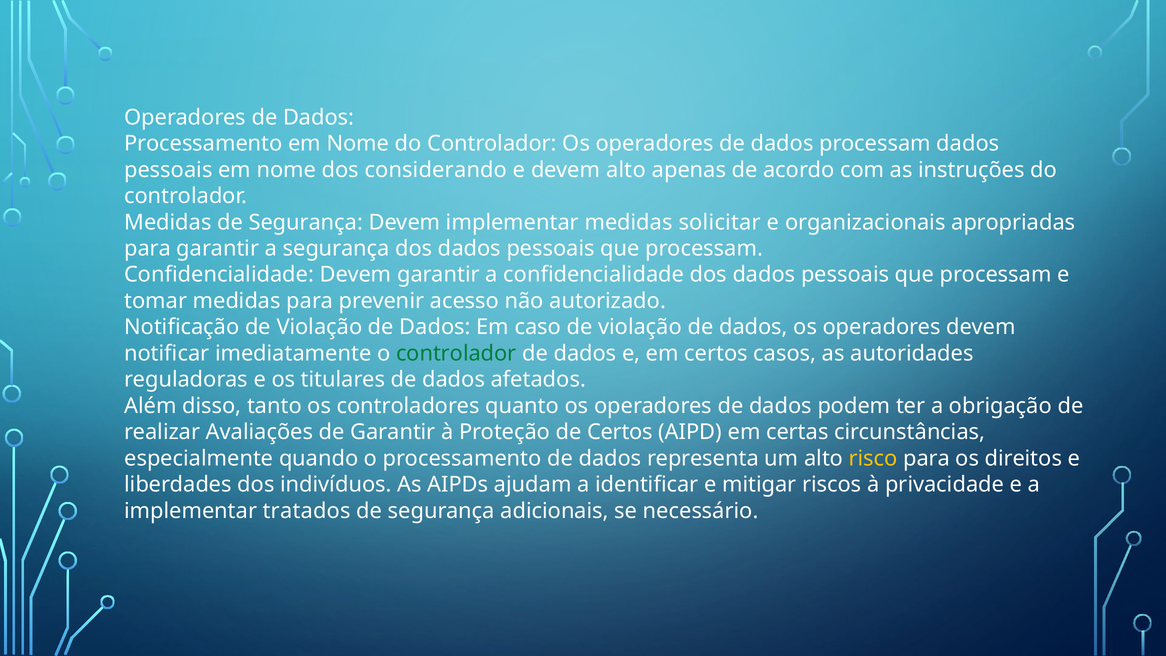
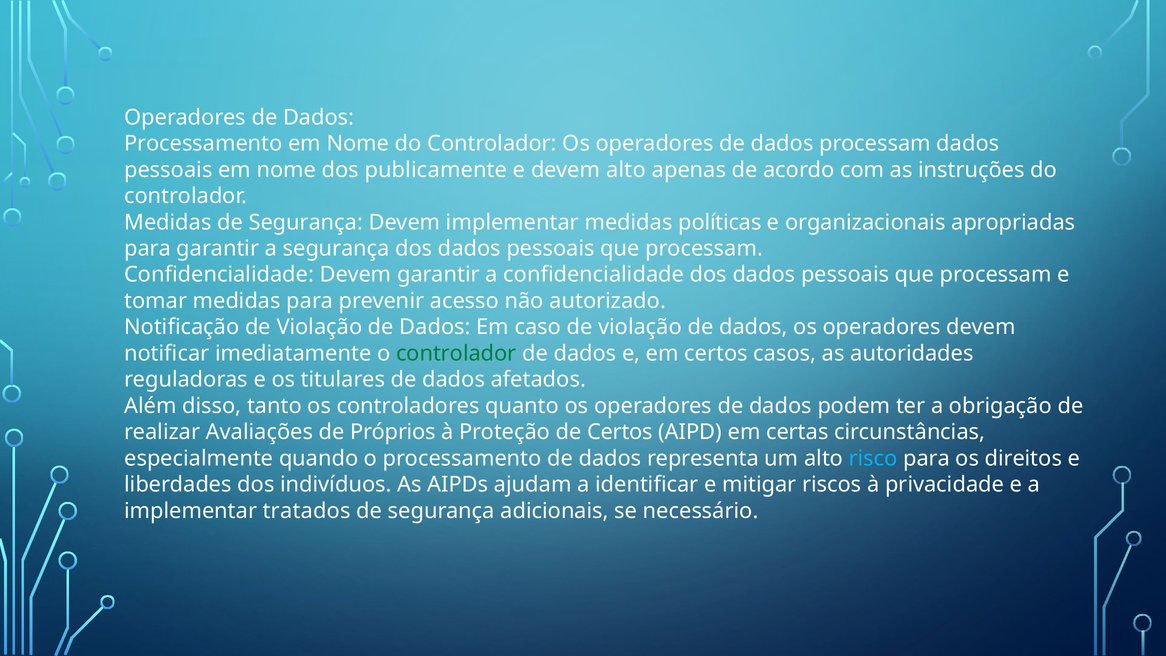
considerando: considerando -> publicamente (436, 170)
solicitar: solicitar -> políticas (720, 222)
de Garantir: Garantir -> Próprios (393, 432)
risco colour: yellow -> light blue (873, 458)
